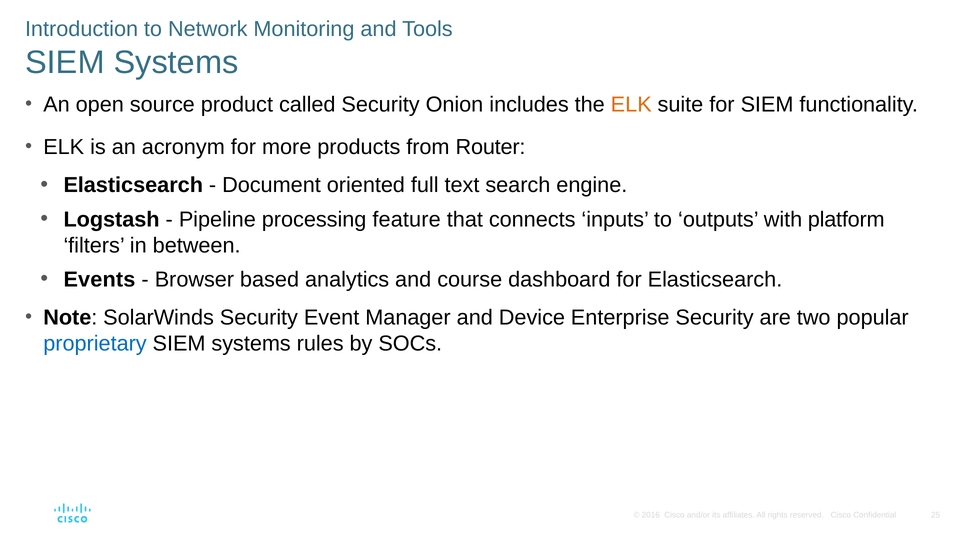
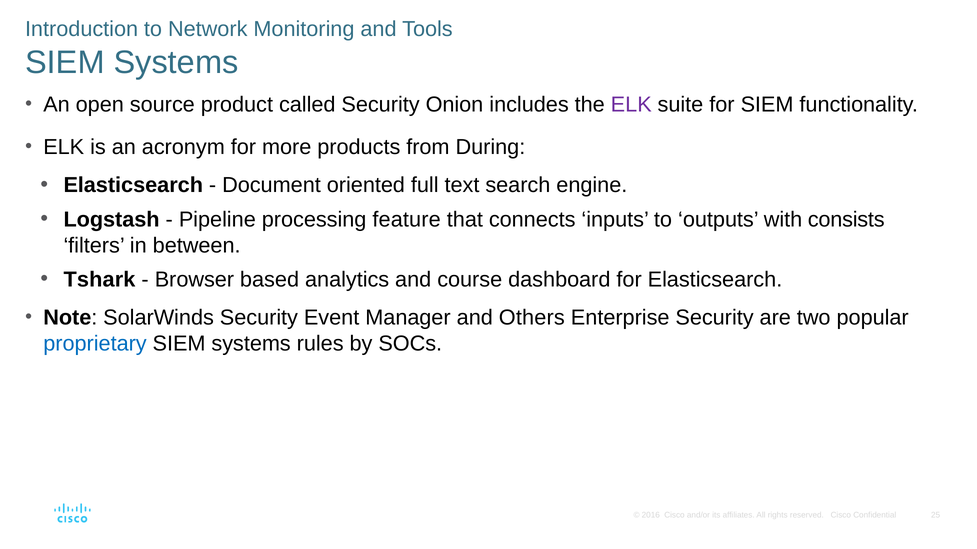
ELK colour: orange -> purple (631, 105)
Router: Router -> During (490, 147)
platform: platform -> consists (846, 220)
Events: Events -> Tshark (99, 280)
Device: Device -> Others (532, 318)
